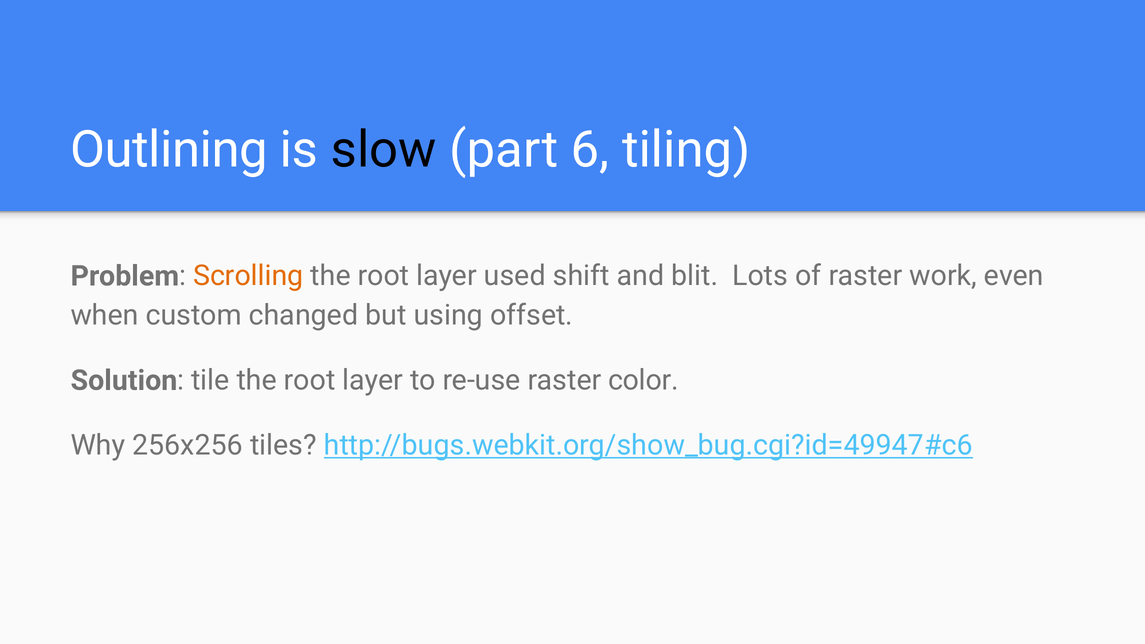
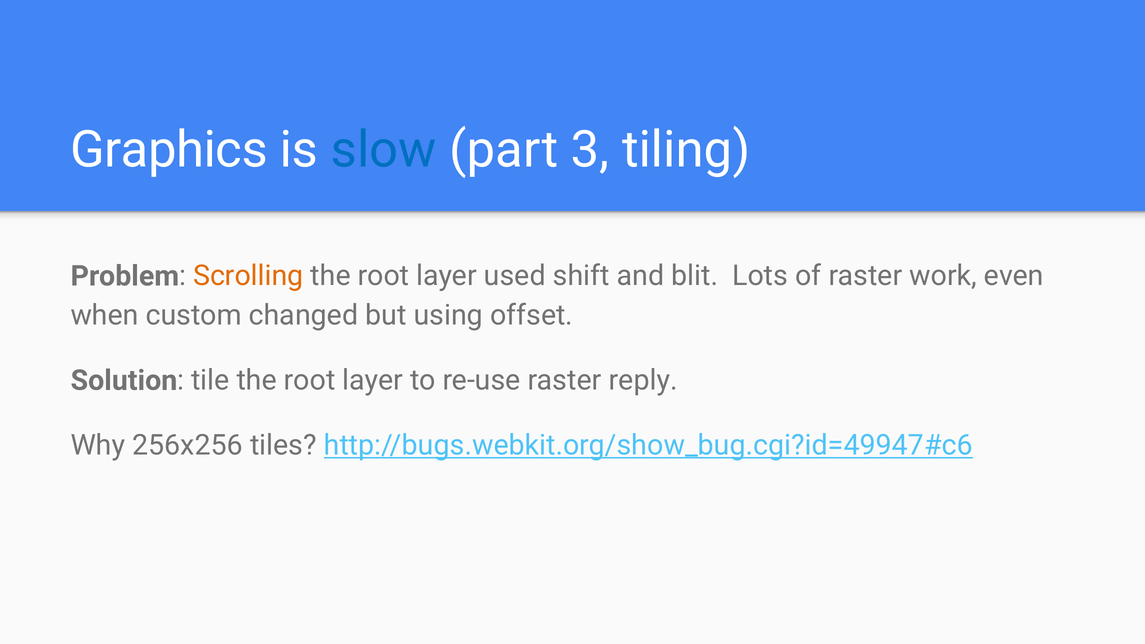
Outlining: Outlining -> Graphics (169, 150)
slow colour: black -> blue (384, 150)
6: 6 -> 3 (590, 150)
color: color -> reply (643, 380)
